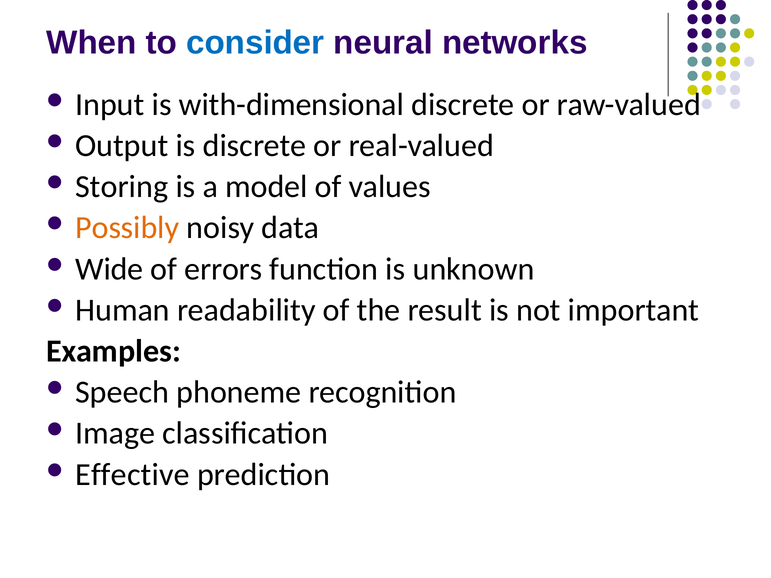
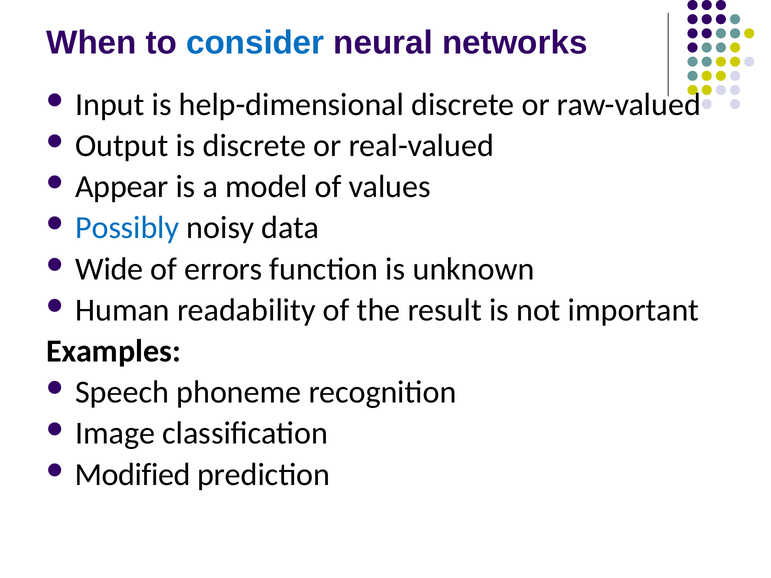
with-dimensional: with-dimensional -> help-dimensional (291, 105)
Storing: Storing -> Appear (122, 187)
Possibly colour: orange -> blue (127, 228)
Effective: Effective -> Modified (133, 475)
